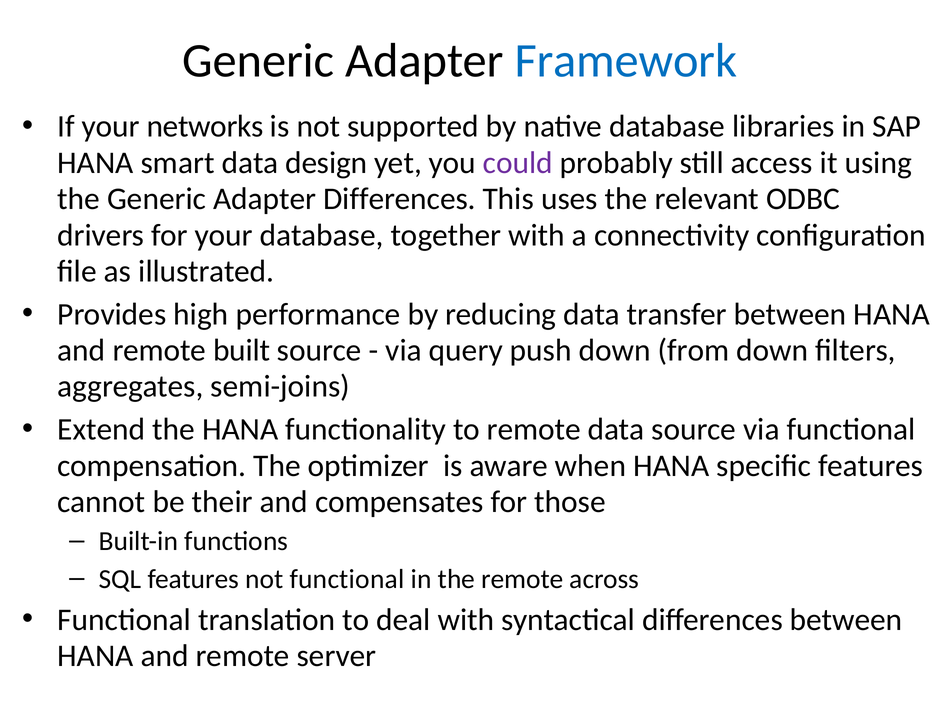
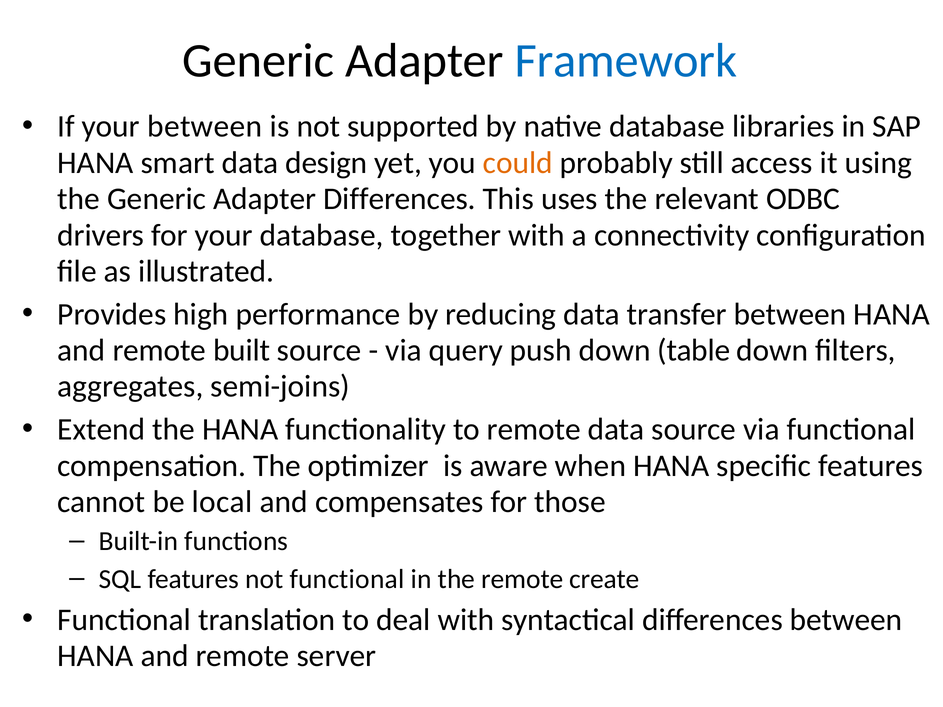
your networks: networks -> between (205, 127)
could colour: purple -> orange (518, 163)
from: from -> table (694, 351)
their: their -> local (222, 502)
across: across -> create (604, 579)
